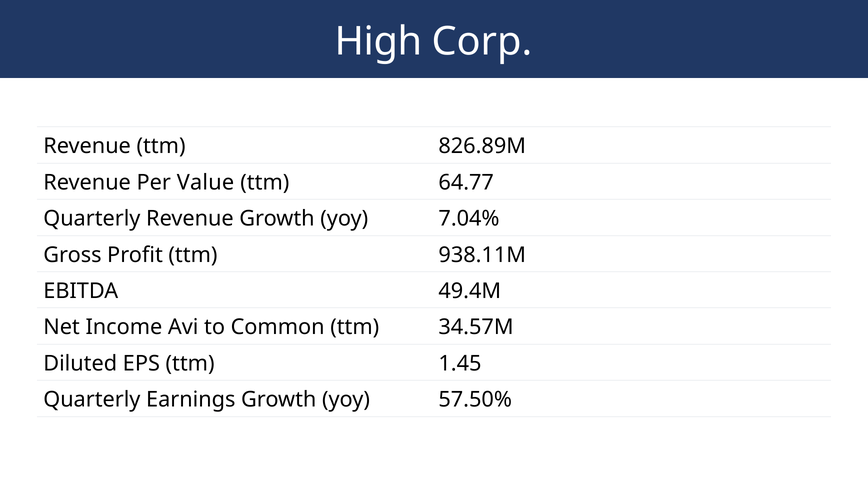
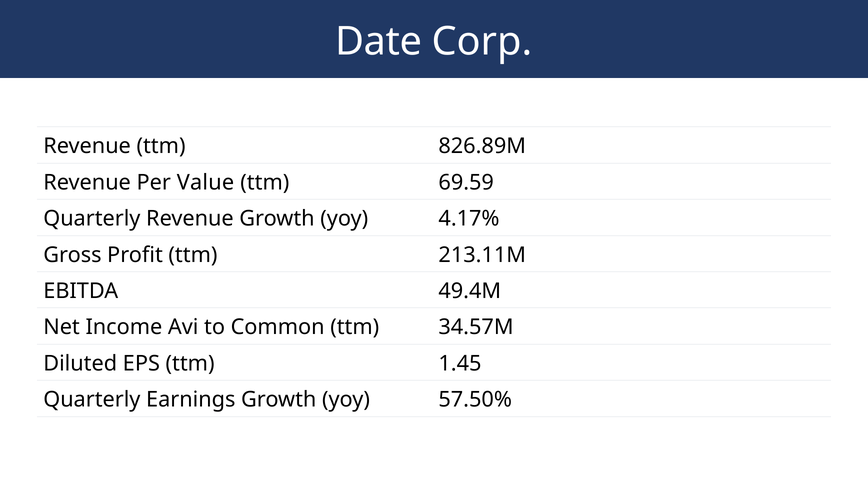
High: High -> Date (379, 41)
64.77: 64.77 -> 69.59 (466, 182)
7.04%: 7.04% -> 4.17% (469, 218)
938.11M: 938.11M -> 213.11M (482, 254)
